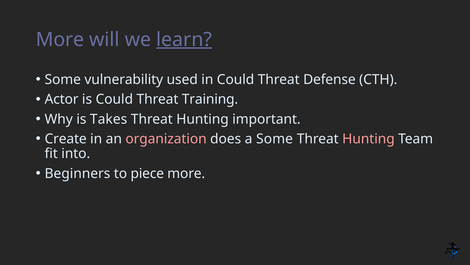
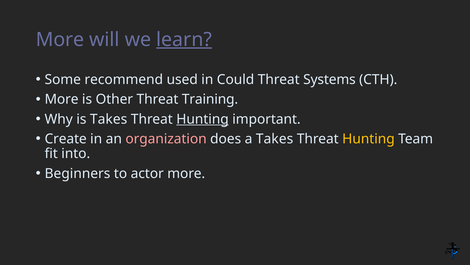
vulnerability: vulnerability -> recommend (124, 79)
Defense: Defense -> Systems (329, 79)
Actor: Actor -> More (62, 99)
is Could: Could -> Other (114, 99)
Hunting underline: none -> present (203, 119)
a Some: Some -> Takes (275, 139)
Hunting colour: pink -> yellow (368, 139)
piece: piece -> actor (147, 173)
